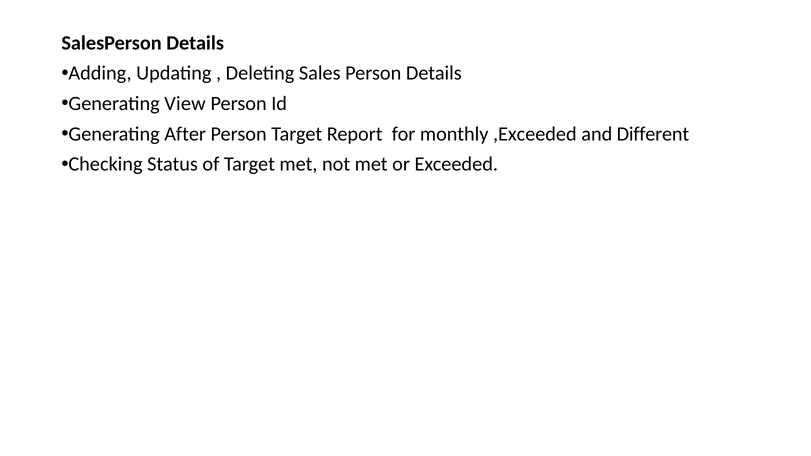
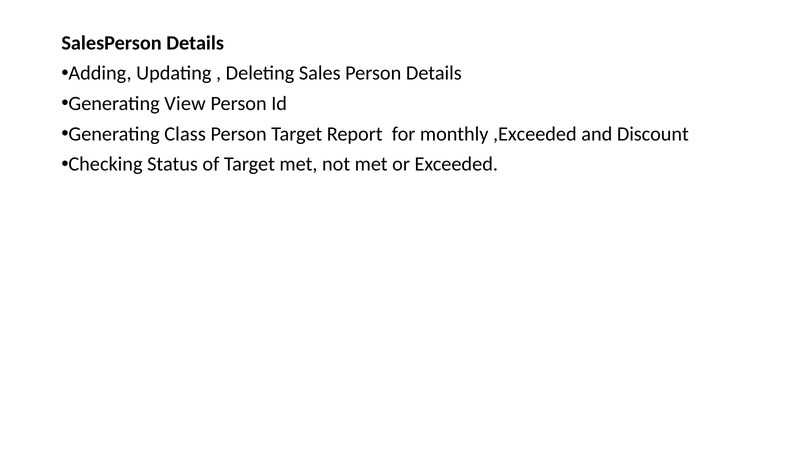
After: After -> Class (185, 134)
Different: Different -> Discount (653, 134)
